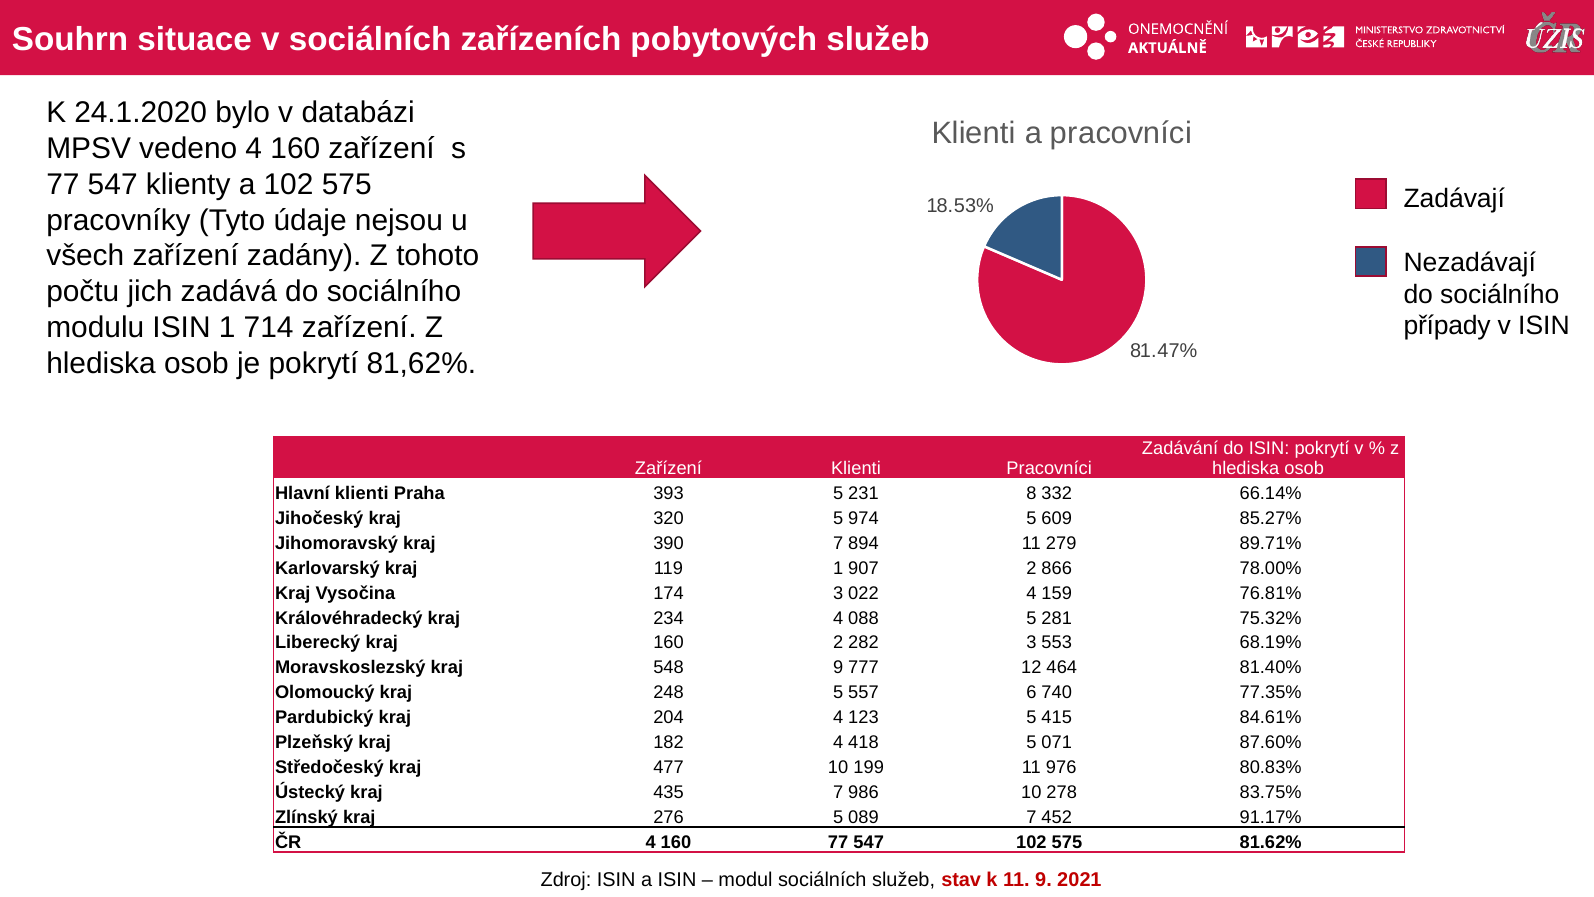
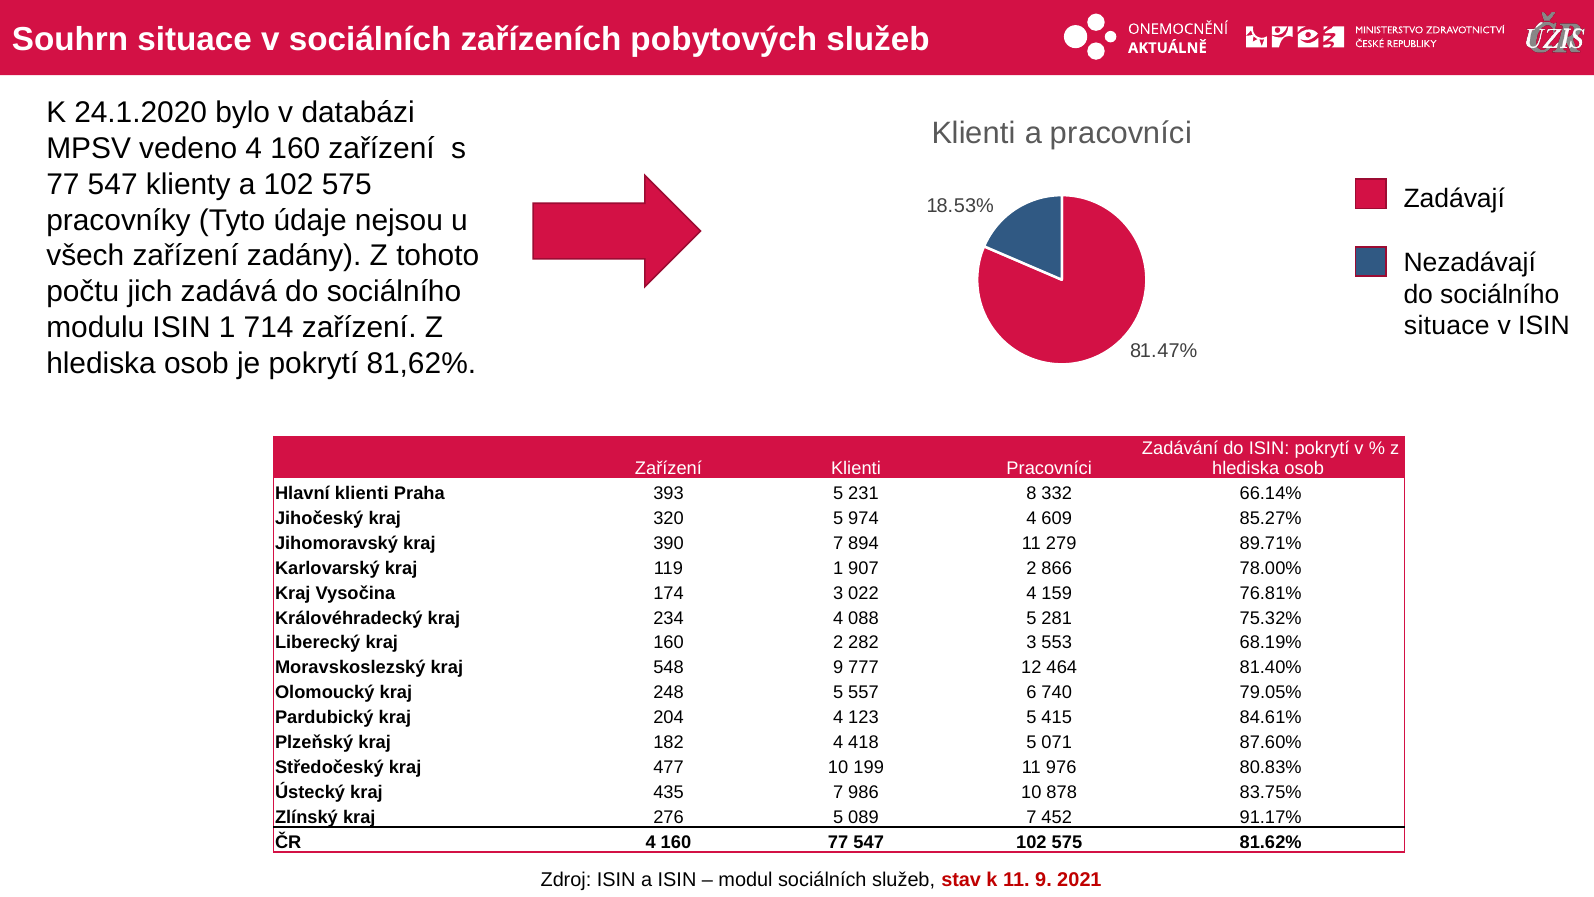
případy: případy -> situace (1447, 326)
974 5: 5 -> 4 (1031, 518)
77.35%: 77.35% -> 79.05% (1271, 692)
278: 278 -> 878 (1062, 792)
